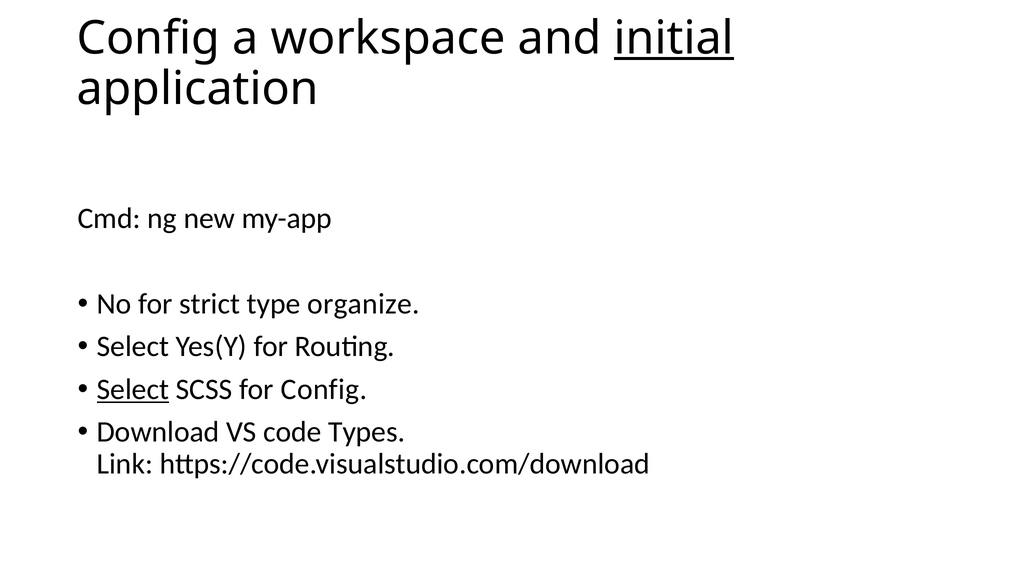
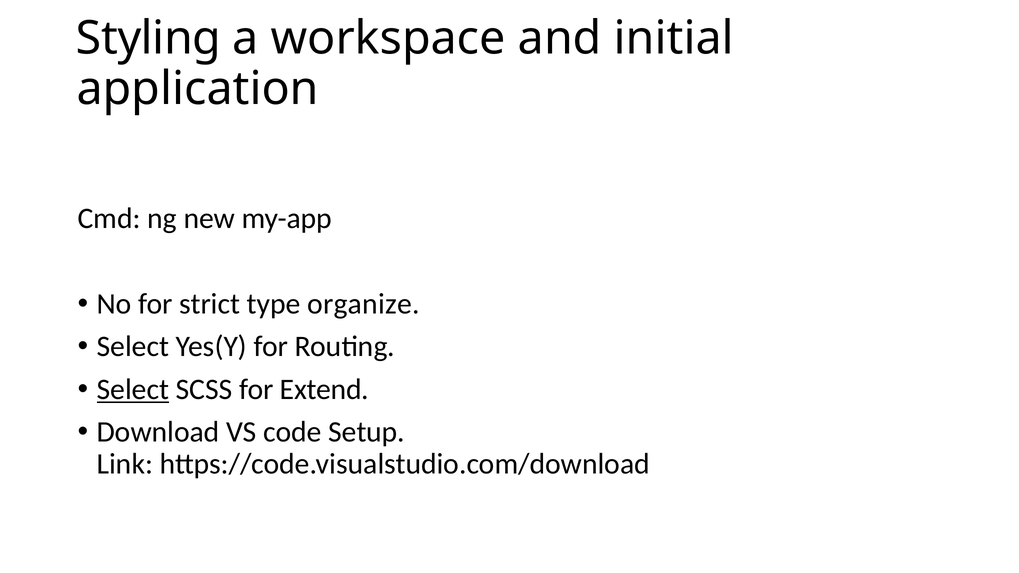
Config: Config -> Styling (149, 38)
initial underline: present -> none (674, 38)
for Config: Config -> Extend (324, 389)
Types: Types -> Setup (367, 432)
